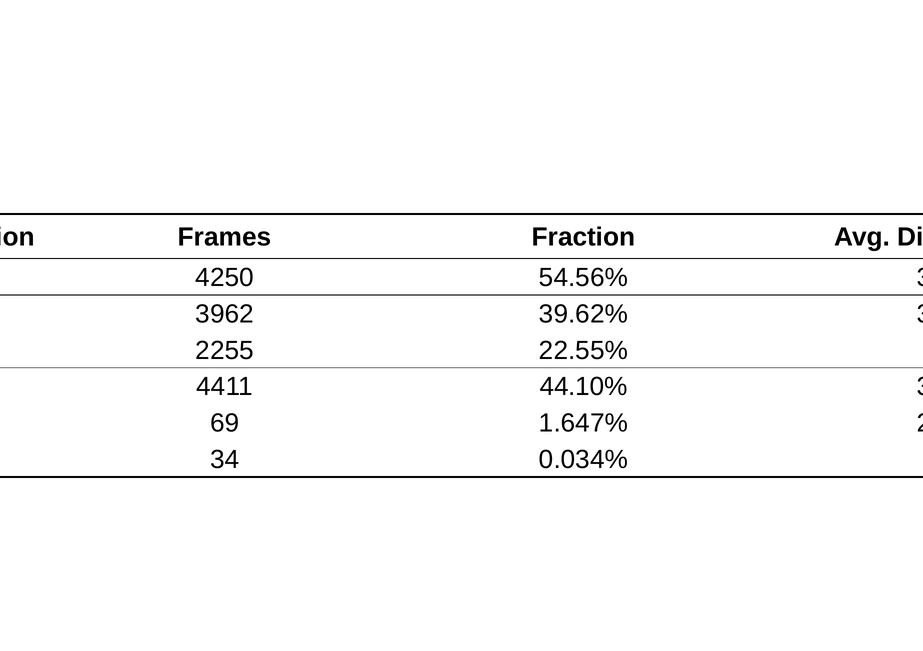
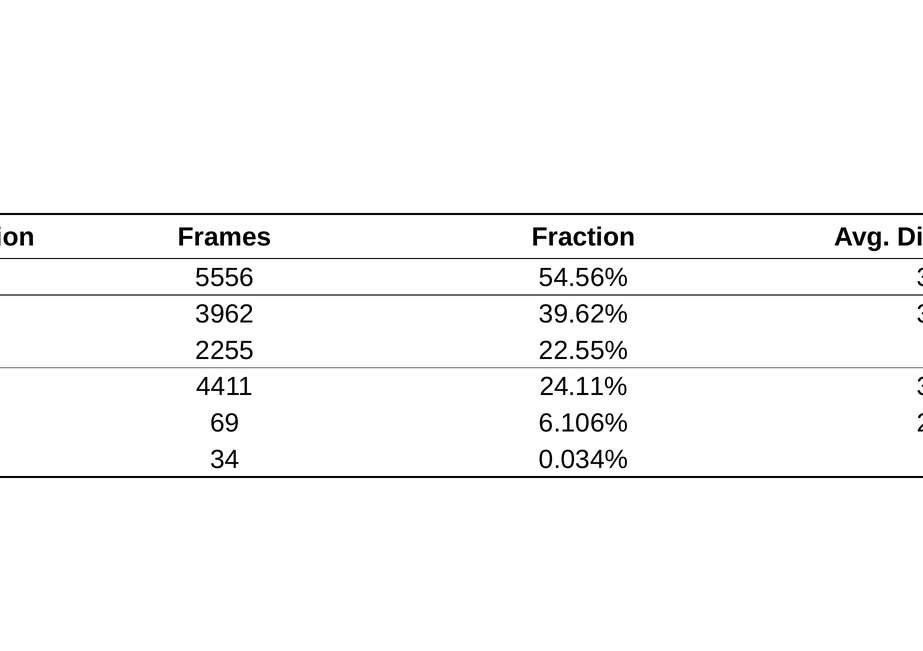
4250: 4250 -> 5556 (225, 278)
44.10%: 44.10% -> 24.11% (584, 387)
1.647%: 1.647% -> 6.106% (584, 423)
